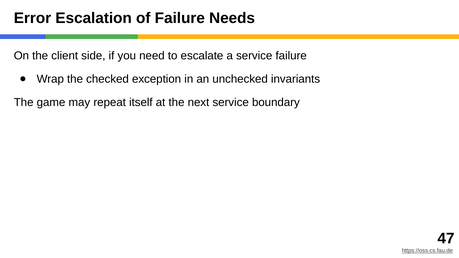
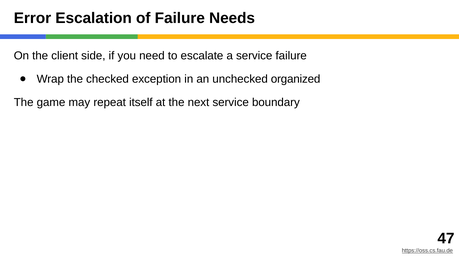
invariants: invariants -> organized (296, 79)
